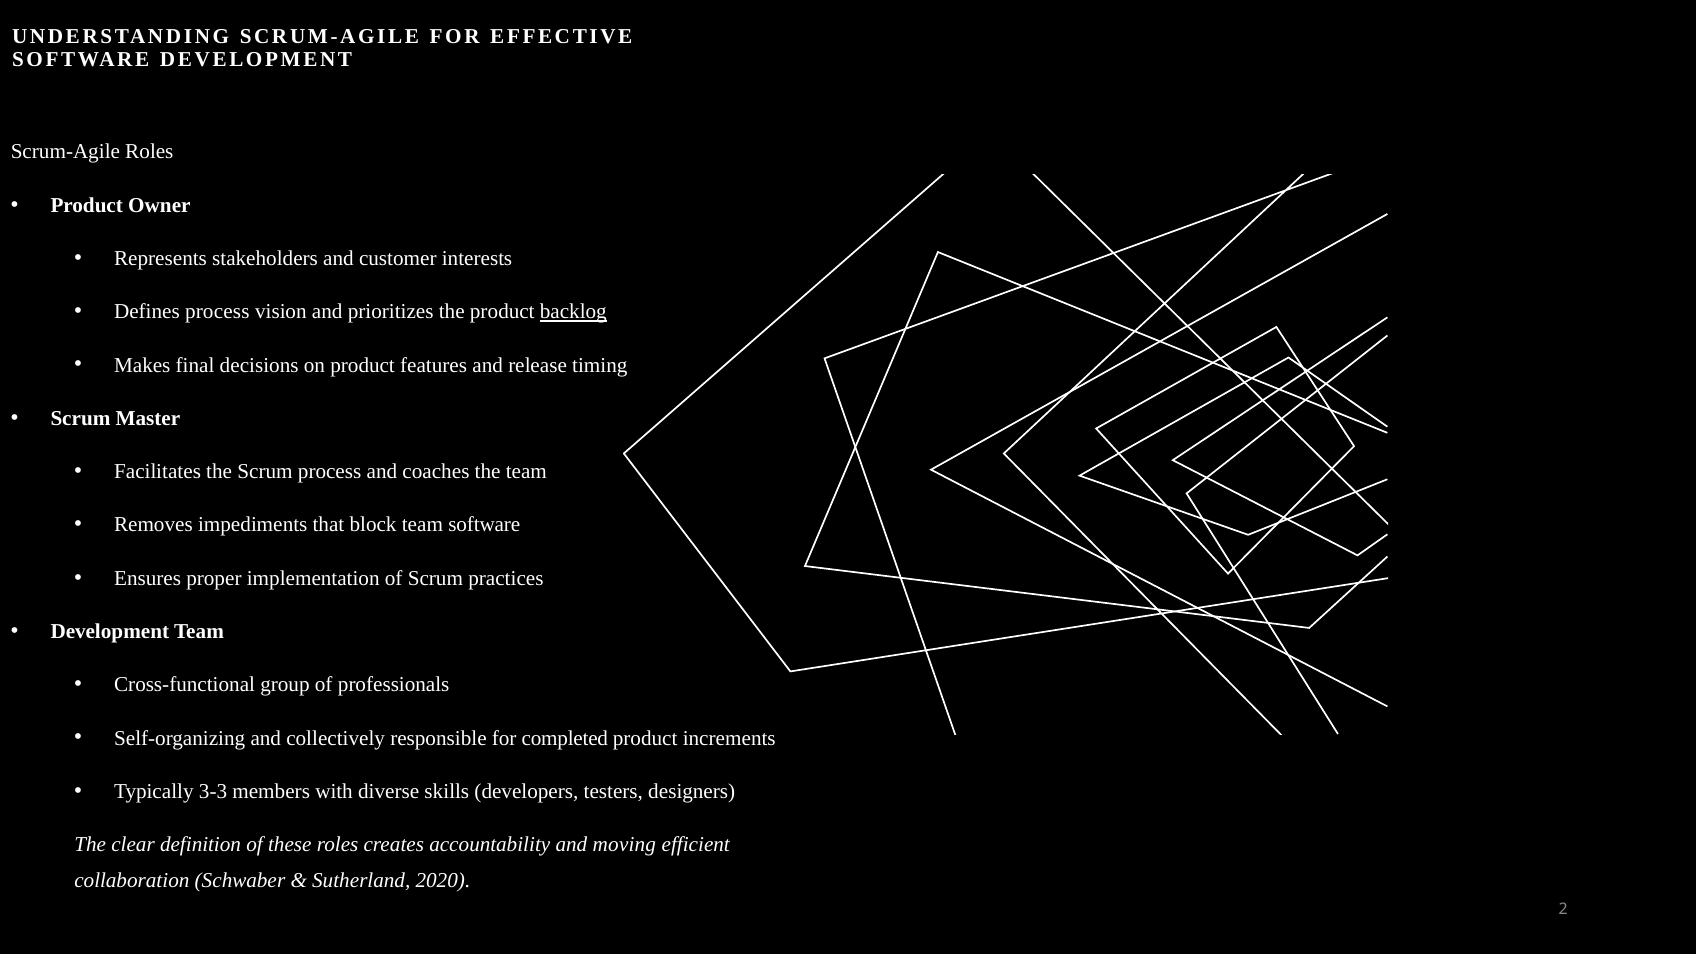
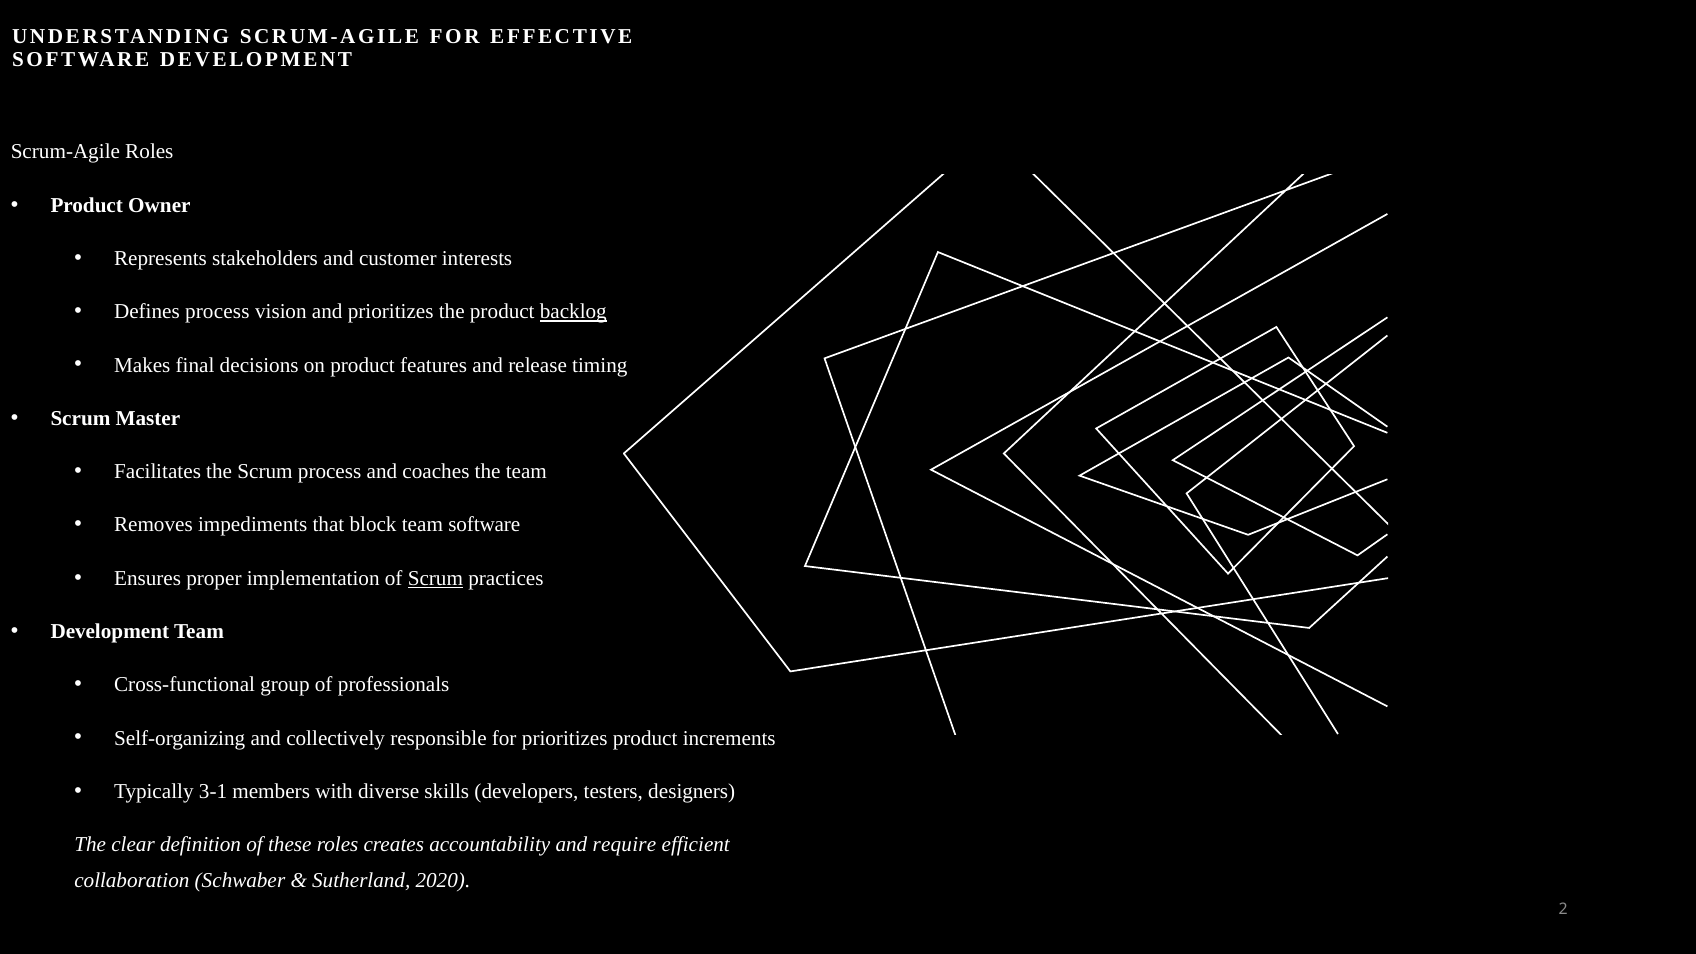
Scrum underline: none -> present (435, 578)
for completed: completed -> prioritizes (565, 738)
3-3: 3-3 -> 3-1 (213, 791)
moving: moving -> require (624, 845)
